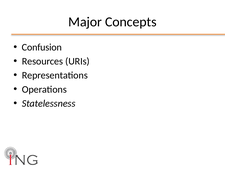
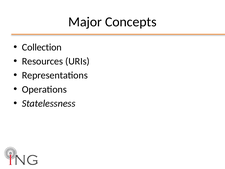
Confusion: Confusion -> Collection (42, 47)
